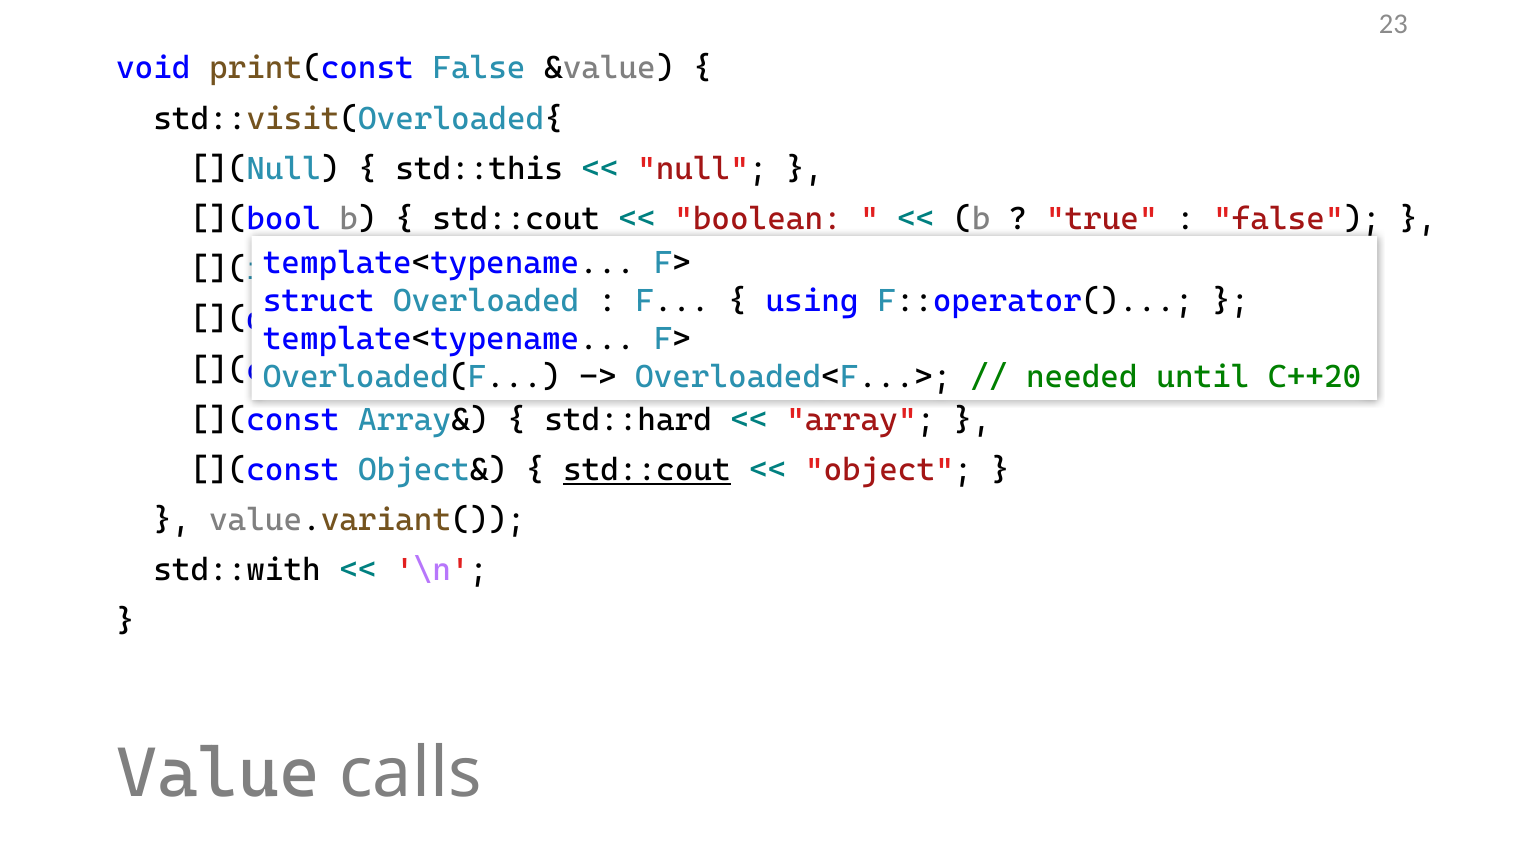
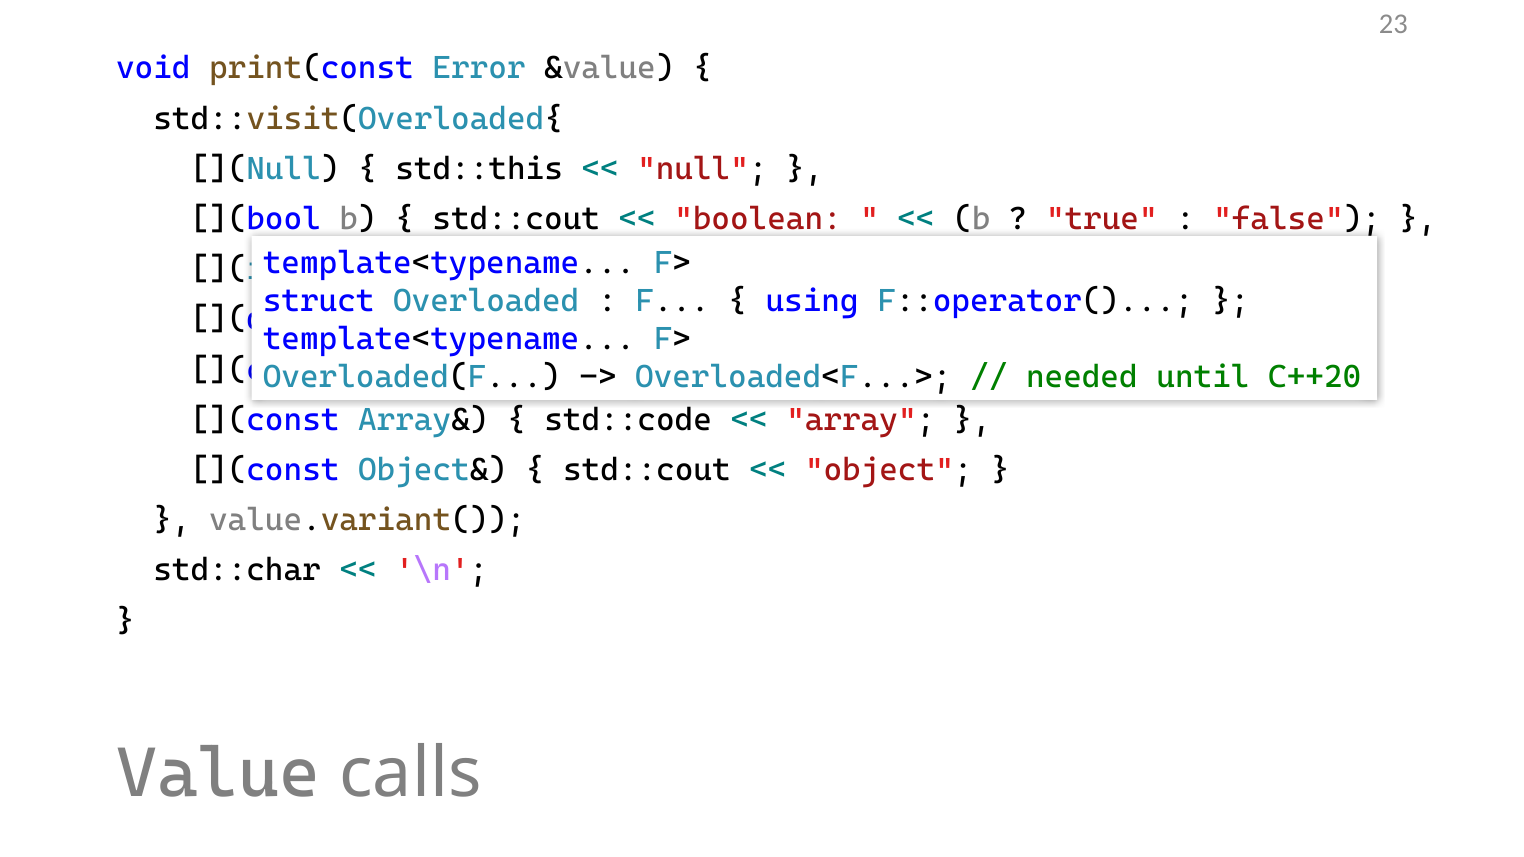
print(const False: False -> Error (479, 68)
std::hard: std::hard -> std::code (628, 420)
std::cout underline: present -> none (647, 470)
std::with: std::with -> std::char (237, 571)
